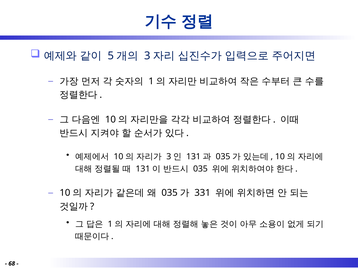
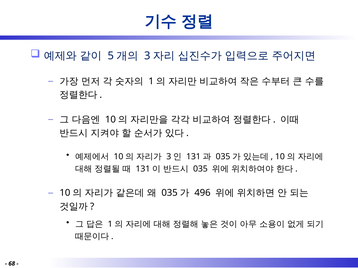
331: 331 -> 496 (202, 193)
